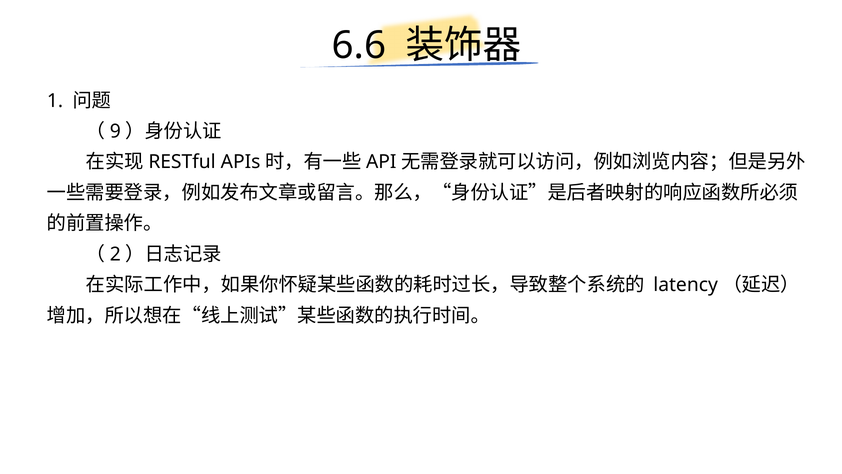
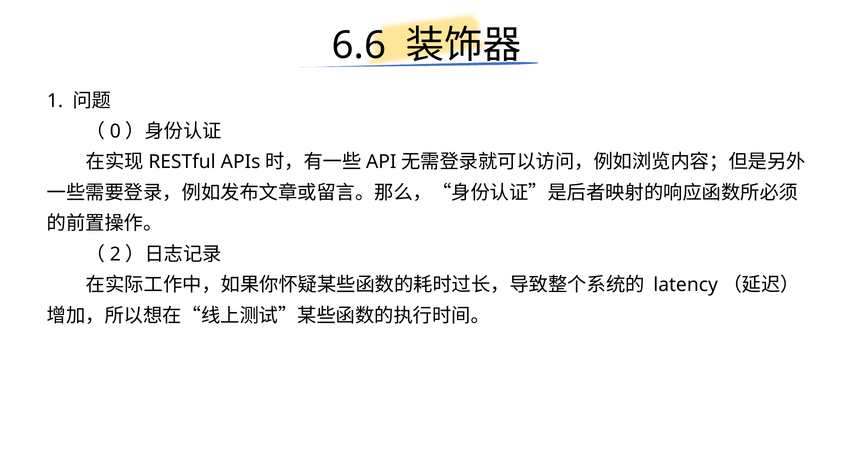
9: 9 -> 0 (115, 131)
